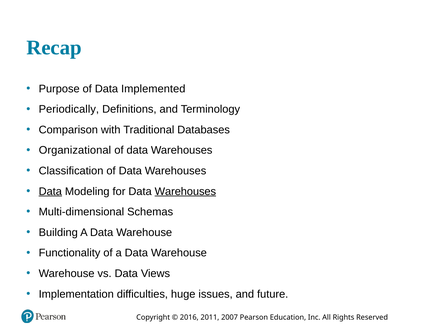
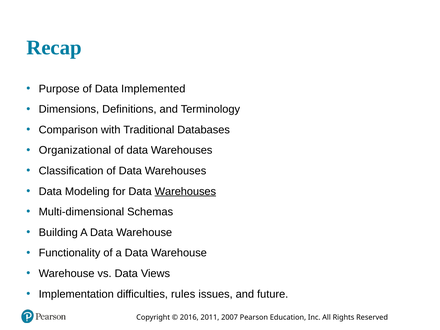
Periodically: Periodically -> Dimensions (69, 109)
Data underline: present -> none (50, 191)
huge: huge -> rules (183, 294)
